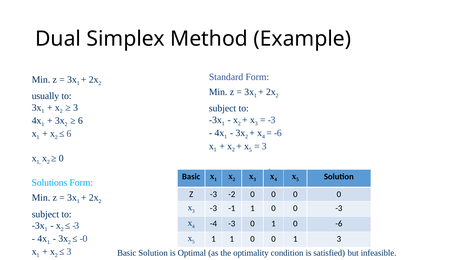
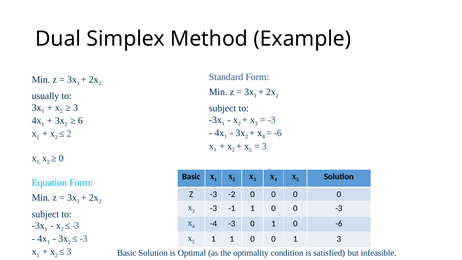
6: 6 -> 2 (69, 134)
Solutions: Solutions -> Equation (49, 183)
0: 0 -> 3 (85, 239)
